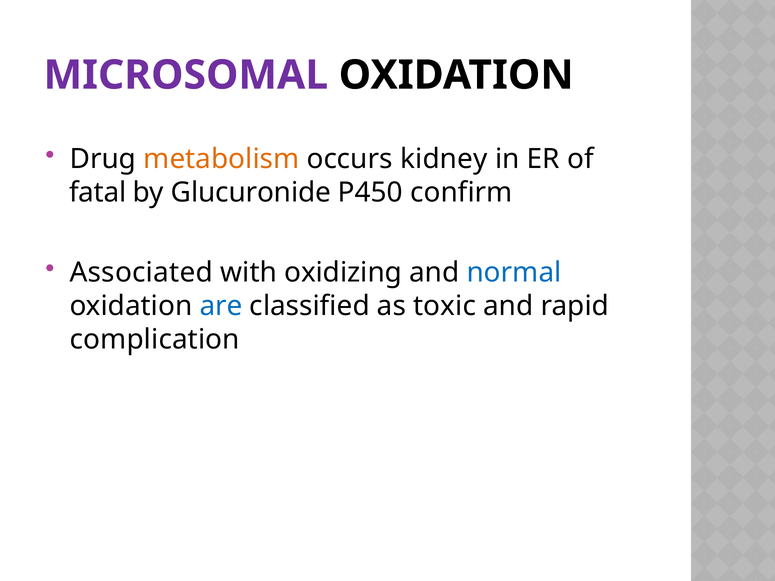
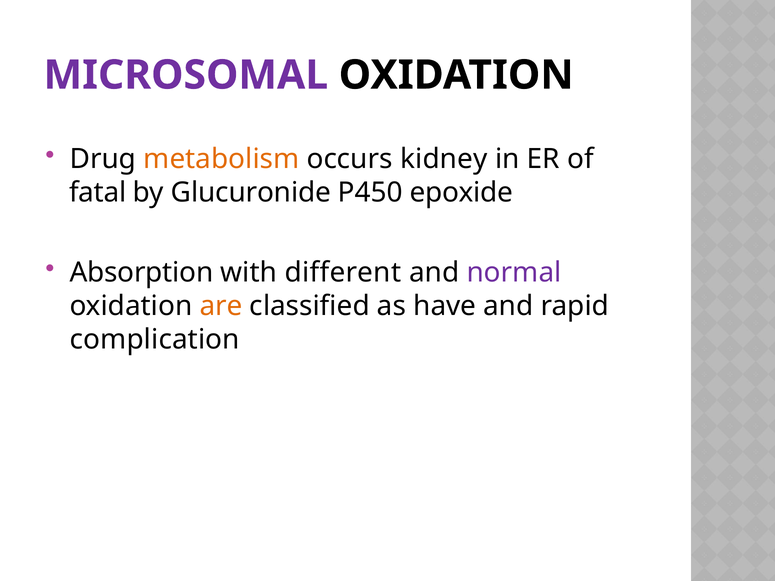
confirm: confirm -> epoxide (462, 193)
Associated: Associated -> Absorption (141, 273)
oxidizing: oxidizing -> different (343, 273)
normal colour: blue -> purple (514, 273)
are colour: blue -> orange (221, 306)
toxic: toxic -> have (445, 306)
